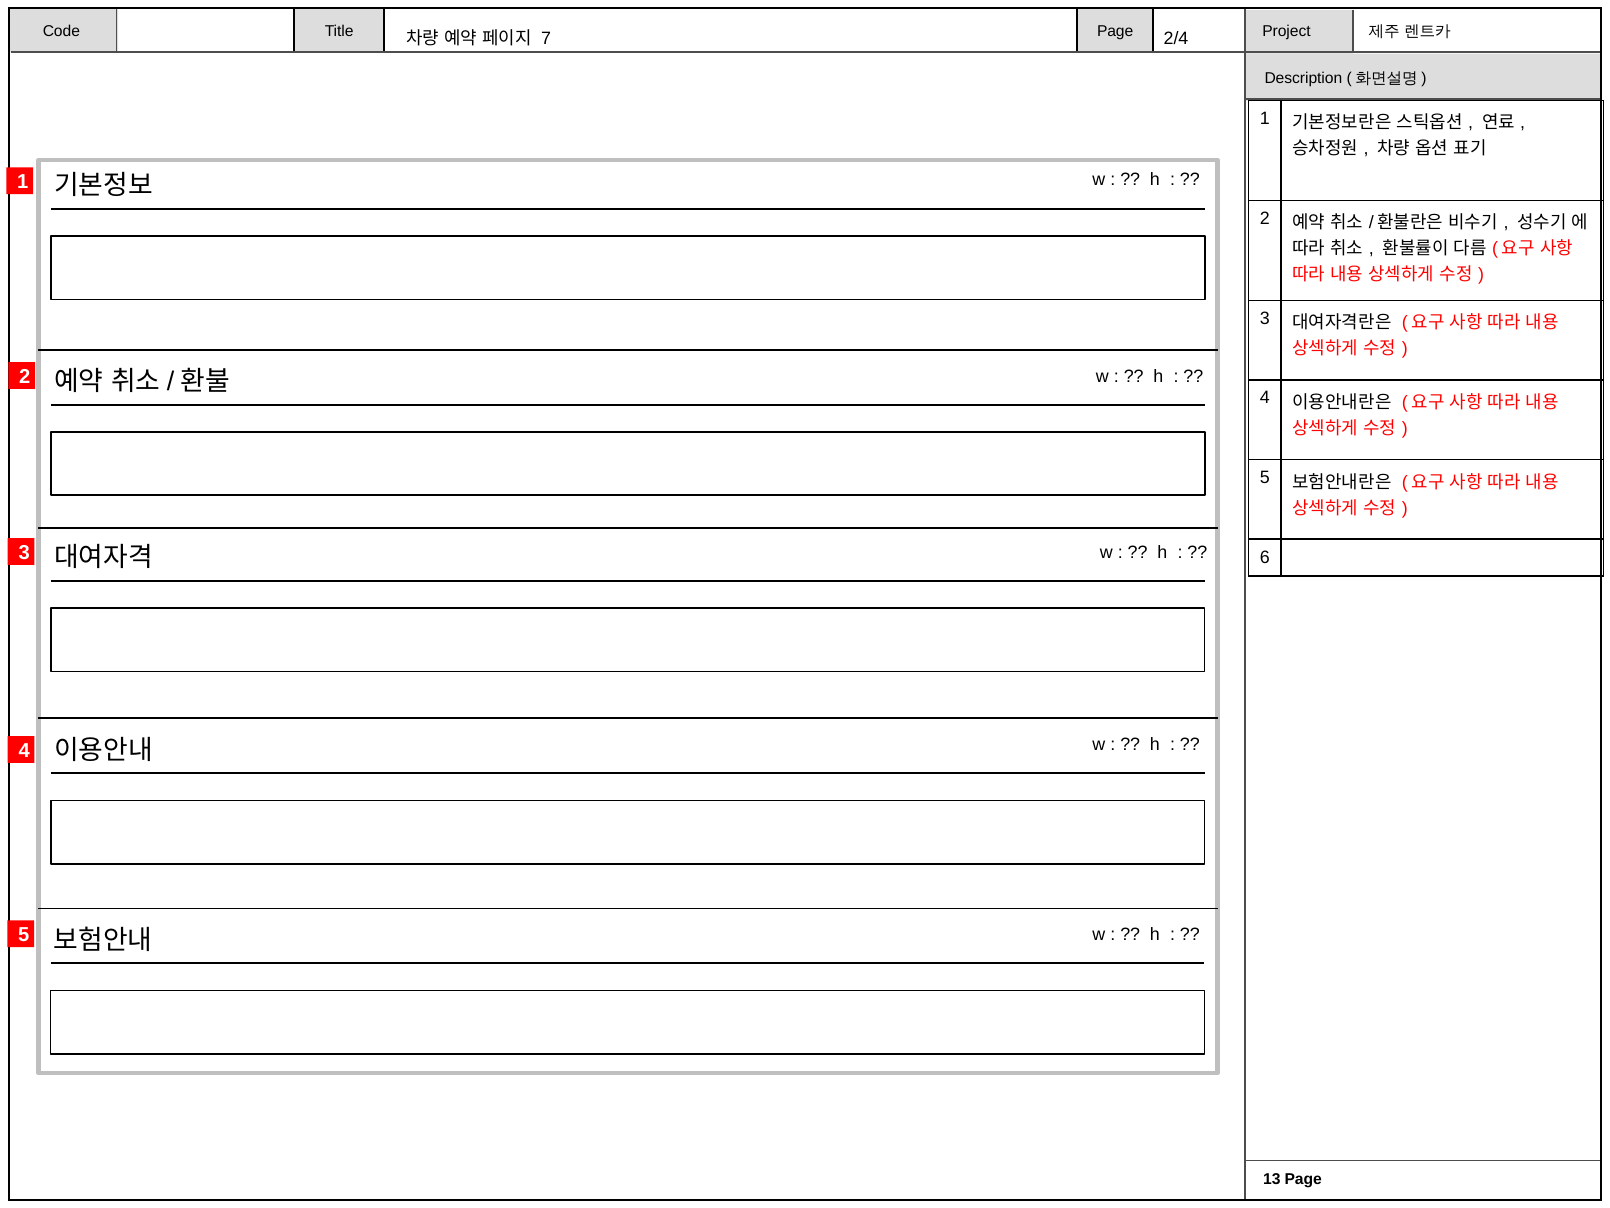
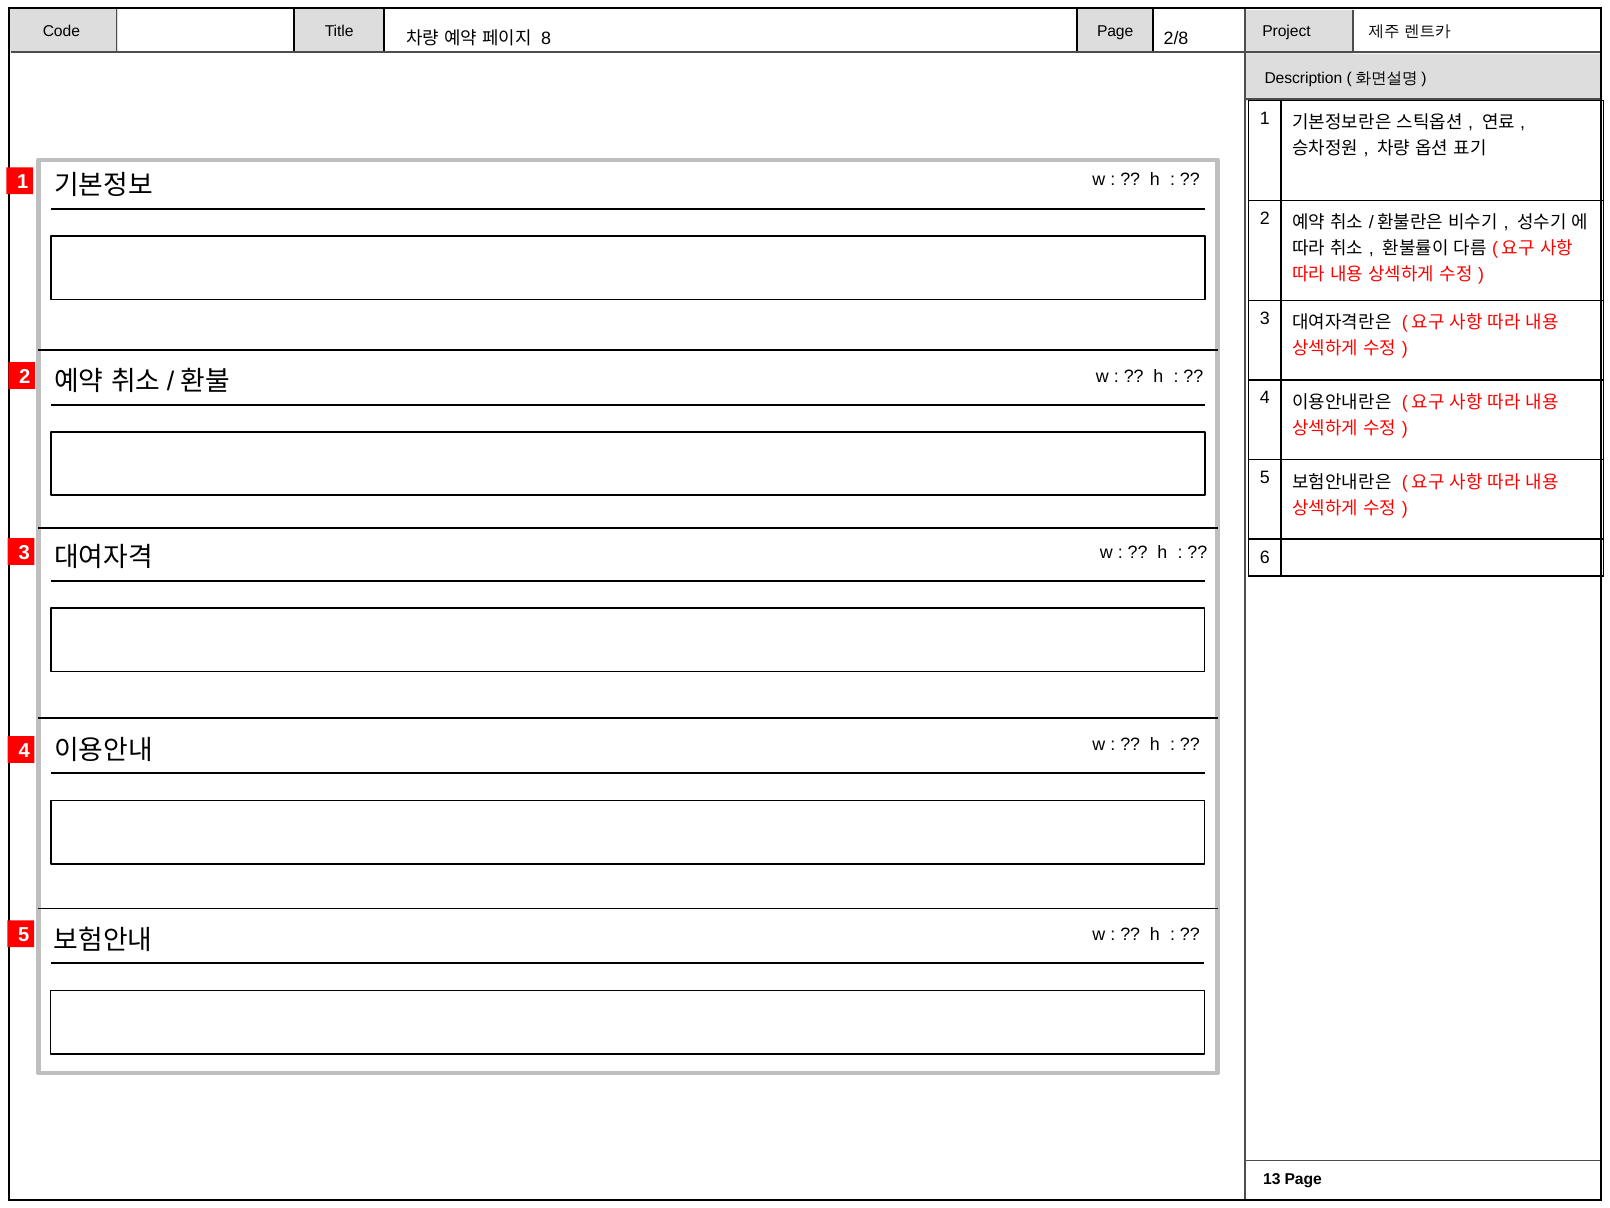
2/4: 2/4 -> 2/8 (1176, 38)
7: 7 -> 8 (546, 38)
